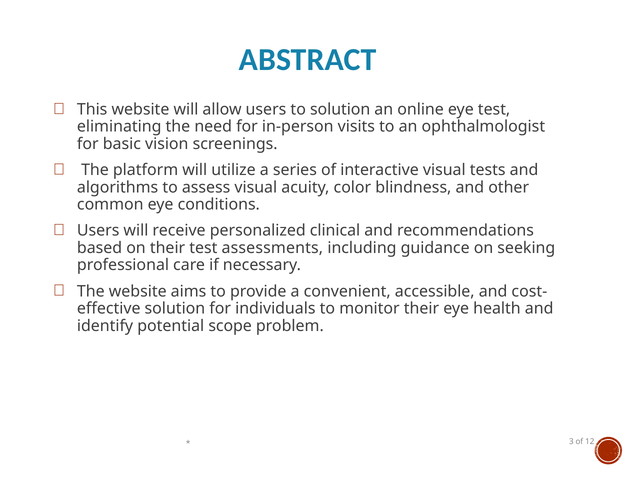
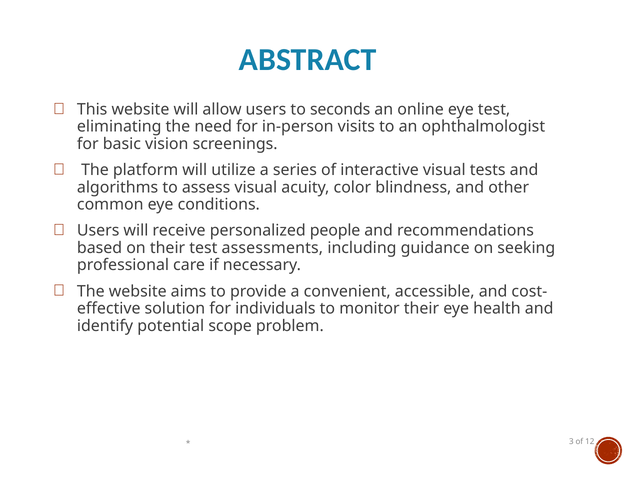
to solution: solution -> seconds (340, 109)
clinical: clinical -> people (335, 230)
